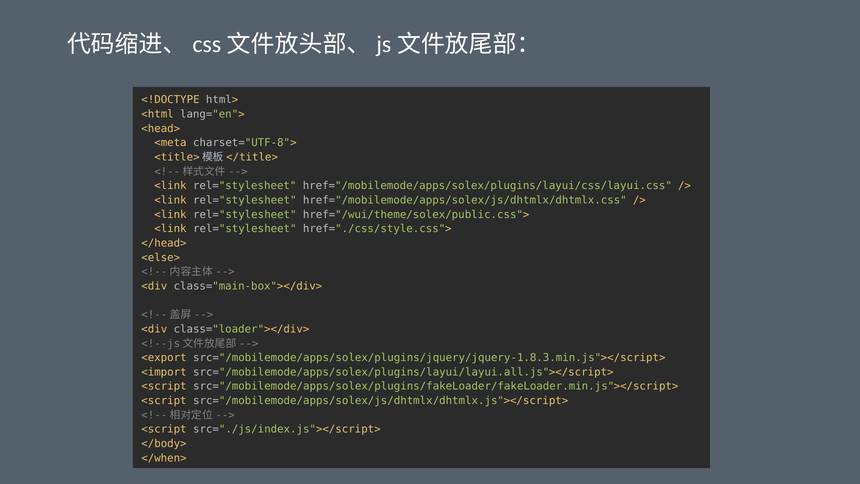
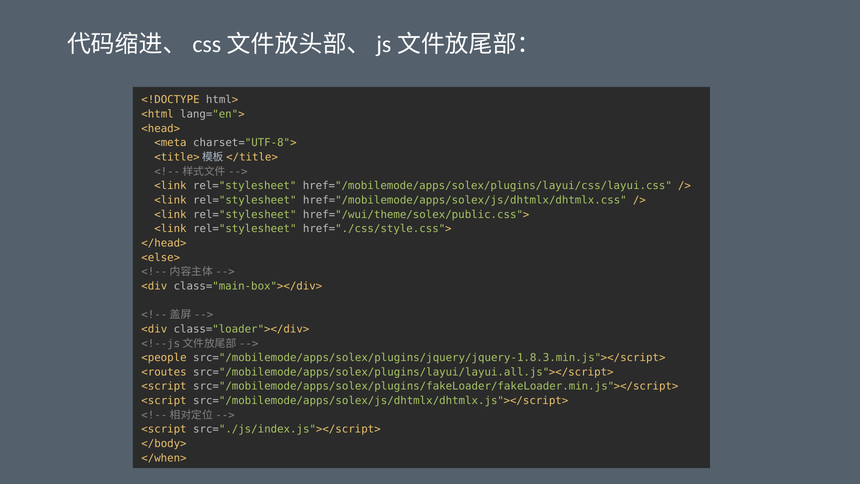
<export: <export -> <people (164, 358)
<import: <import -> <routes (164, 372)
